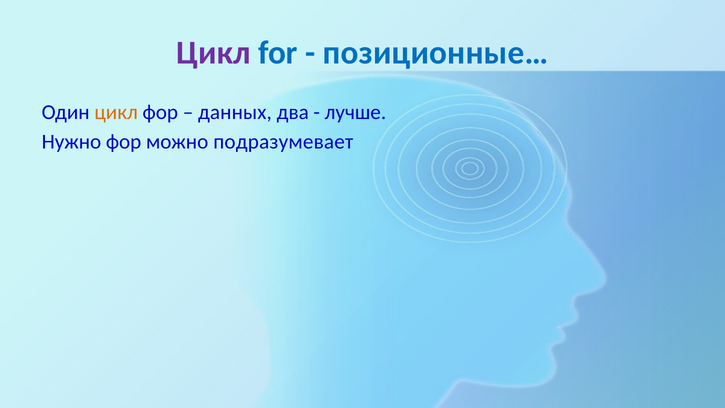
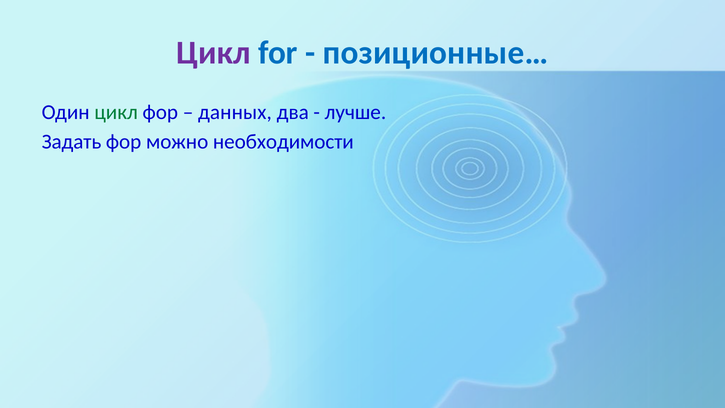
цикл colour: orange -> green (116, 112)
Нужно: Нужно -> Задать (71, 142)
подразумевает: подразумевает -> необходимости (283, 142)
